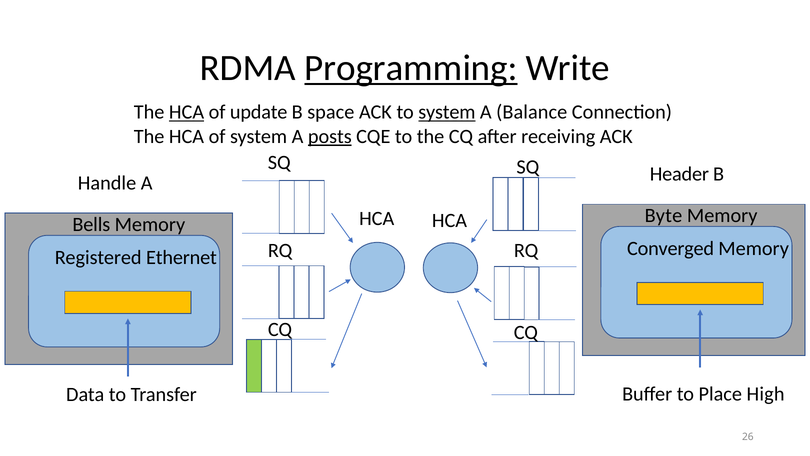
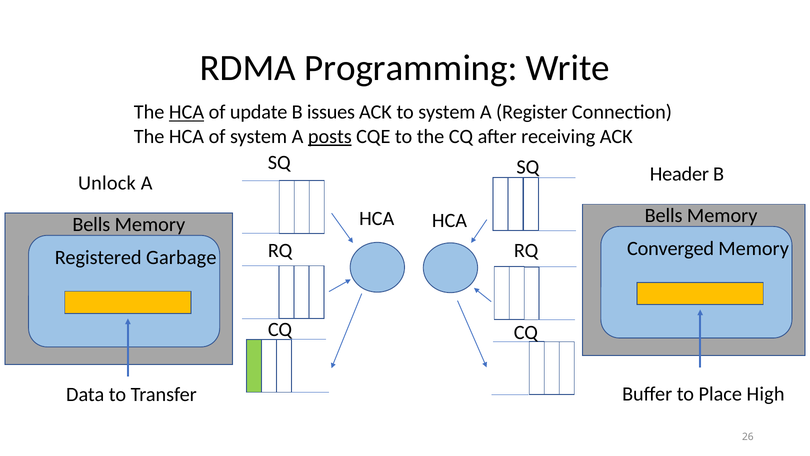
Programming underline: present -> none (411, 68)
space: space -> issues (331, 112)
system underline: present -> none (447, 112)
Balance: Balance -> Register (532, 112)
Handle: Handle -> Unlock (107, 183)
Byte: Byte -> Bells (664, 216)
Ethernet: Ethernet -> Garbage (181, 258)
